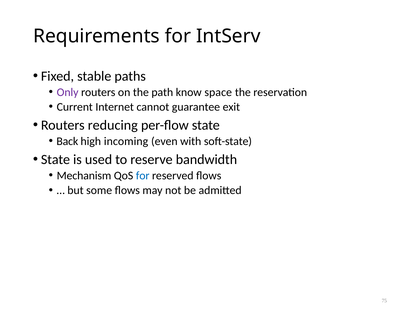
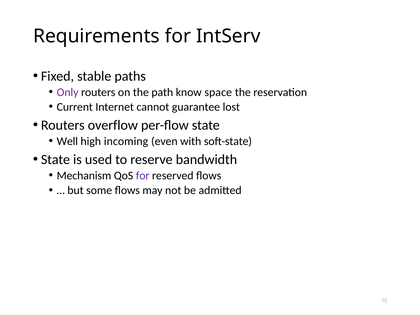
exit: exit -> lost (231, 107)
reducing: reducing -> overflow (113, 125)
Back: Back -> Well (67, 141)
for colour: blue -> purple (143, 176)
